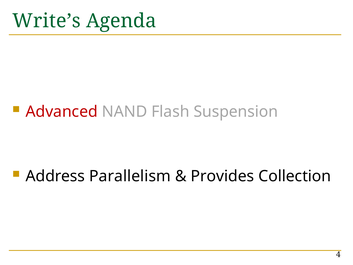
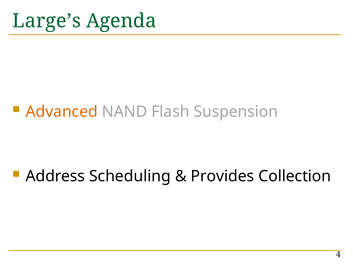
Write’s: Write’s -> Large’s (47, 21)
Advanced colour: red -> orange (62, 111)
Parallelism: Parallelism -> Scheduling (130, 176)
